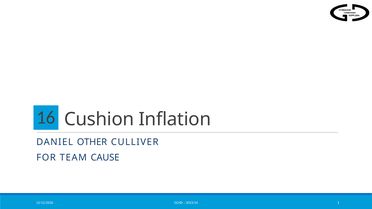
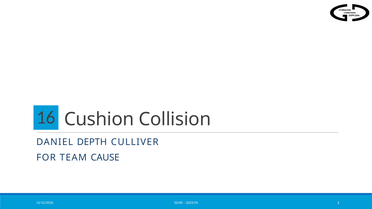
Inflation: Inflation -> Collision (175, 119)
OTHER: OTHER -> DEPTH (92, 142)
